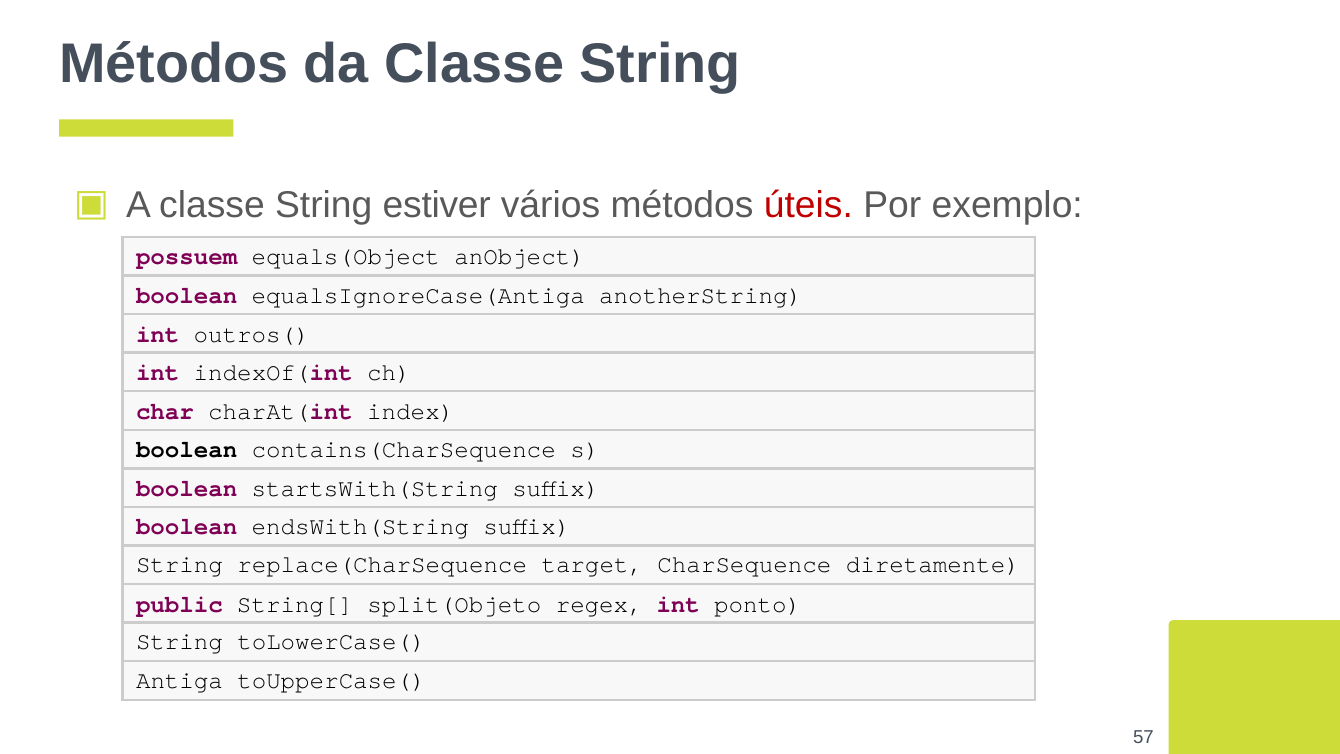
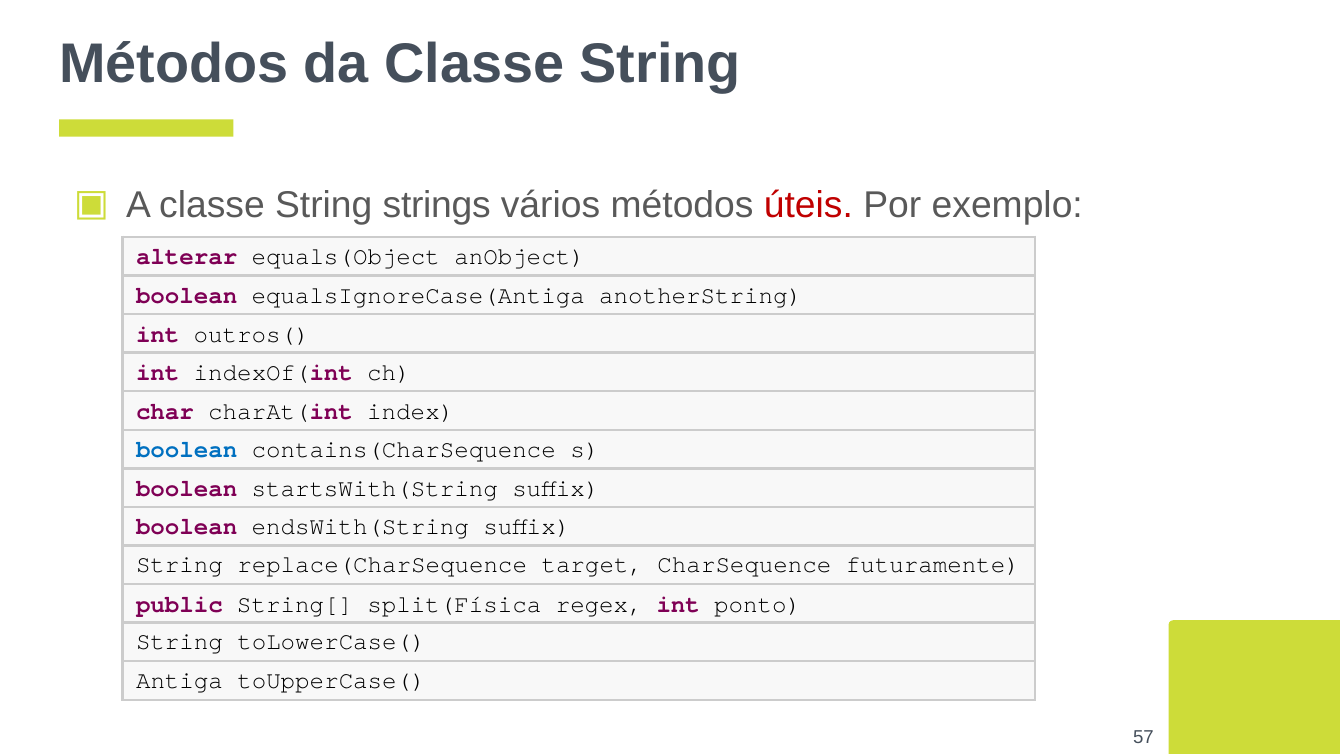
estiver: estiver -> strings (437, 205)
possuem: possuem -> alterar (187, 257)
boolean colour: black -> blue (187, 450)
diretamente: diretamente -> futuramente (933, 565)
split(Objeto: split(Objeto -> split(Física (454, 604)
